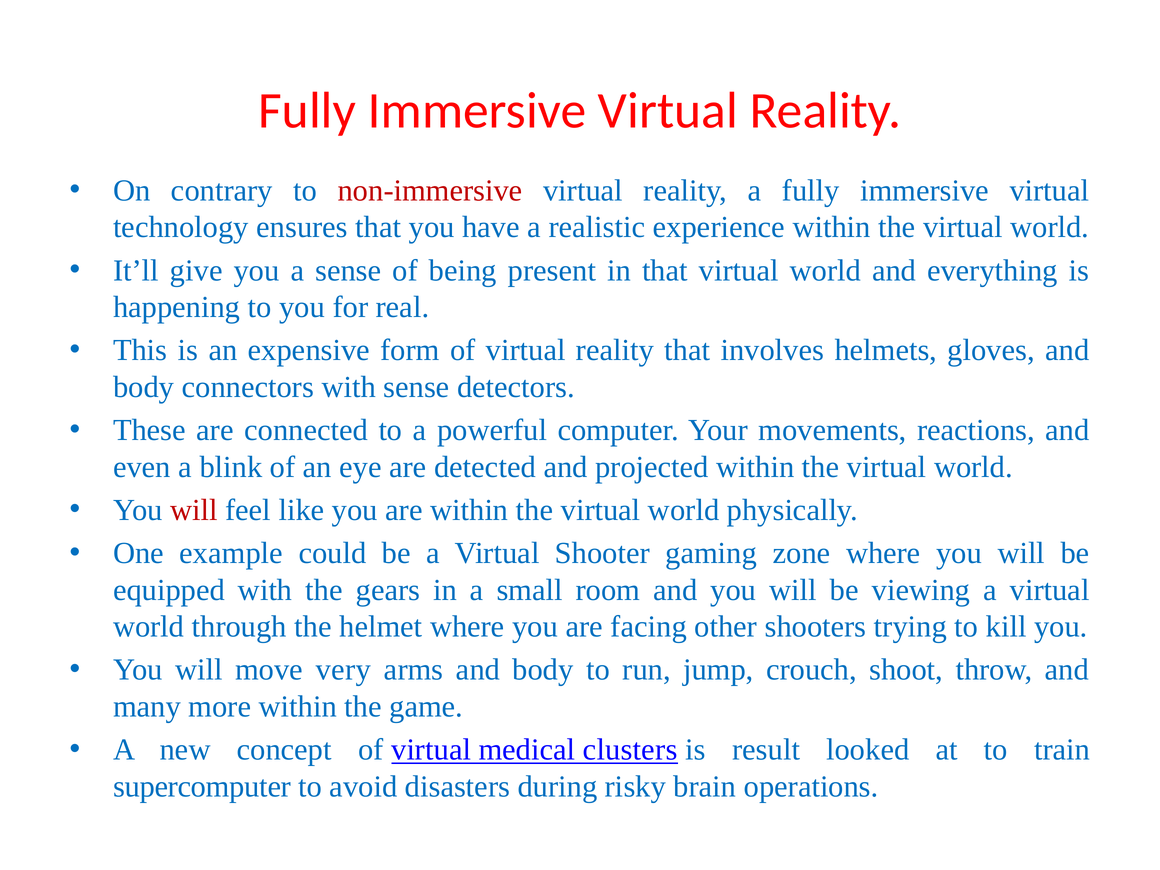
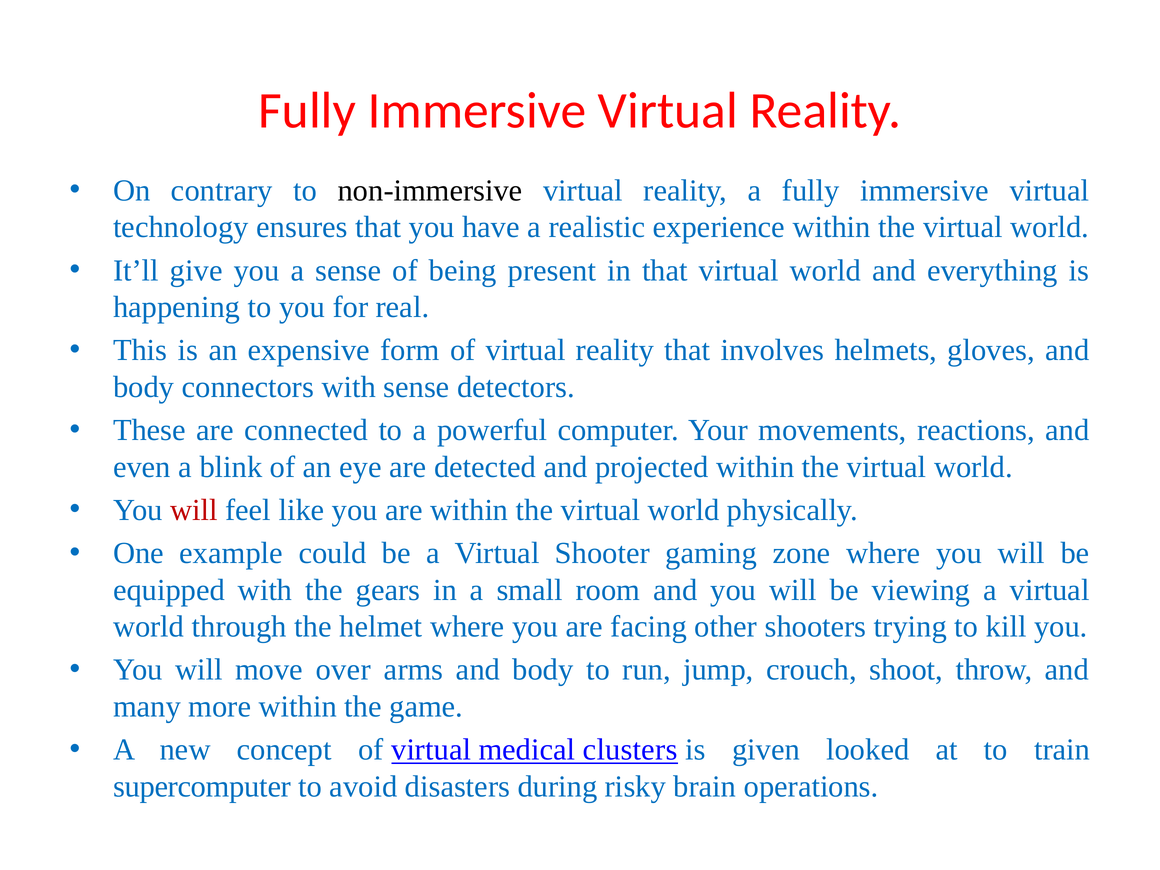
non-immersive colour: red -> black (430, 191)
very: very -> over (343, 670)
result: result -> given (766, 750)
